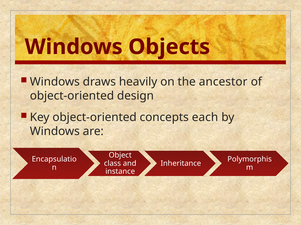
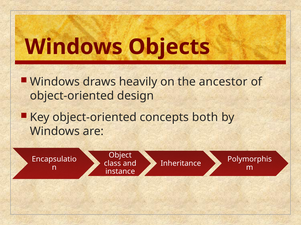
each: each -> both (205, 118)
